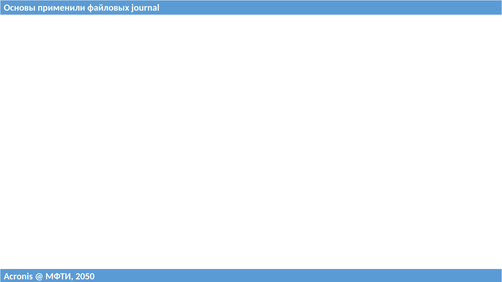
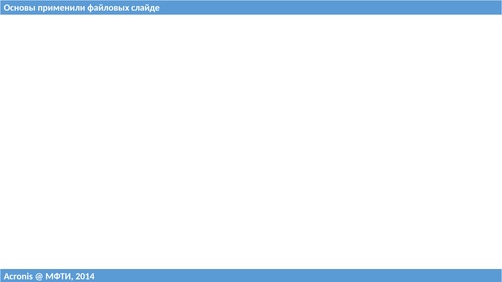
journal: journal -> слайде (145, 8)
2050: 2050 -> 2014 (85, 277)
